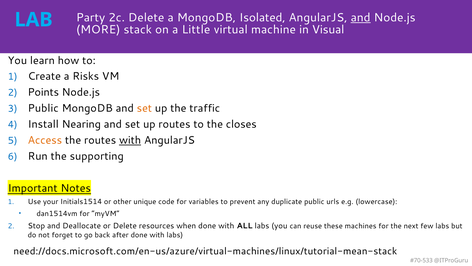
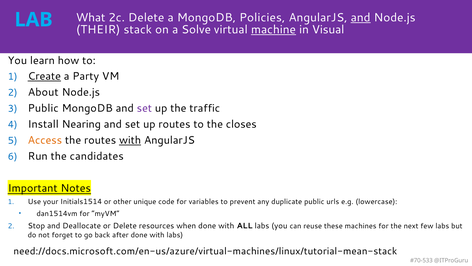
Party: Party -> What (91, 18)
Isolated: Isolated -> Policies (262, 18)
MORE: MORE -> THEIR (98, 30)
Little: Little -> Solve (196, 30)
machine underline: none -> present (273, 30)
Create underline: none -> present (44, 76)
Risks: Risks -> Party (86, 76)
Points: Points -> About (43, 92)
set colour: orange -> purple (144, 108)
supporting: supporting -> candidates (97, 156)
